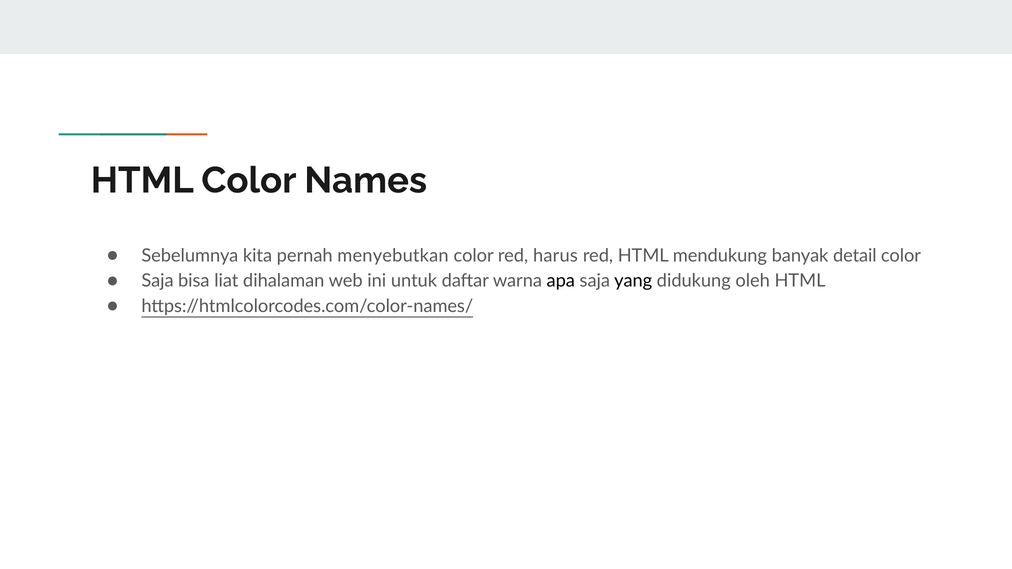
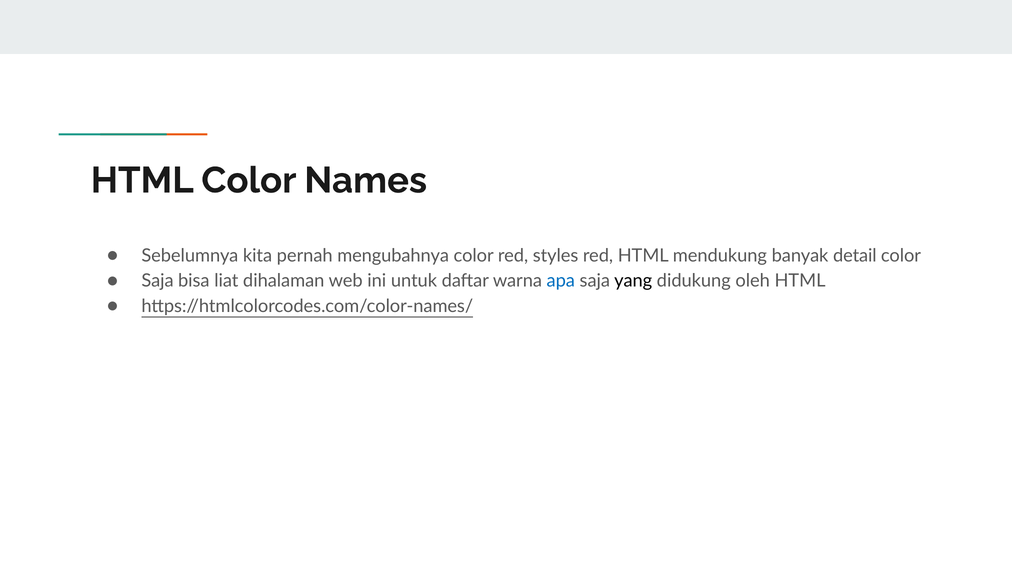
menyebutkan: menyebutkan -> mengubahnya (393, 256)
harus: harus -> styles (556, 256)
apa colour: black -> blue (561, 281)
